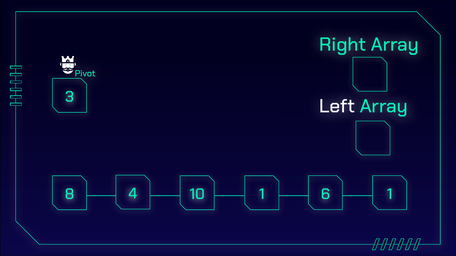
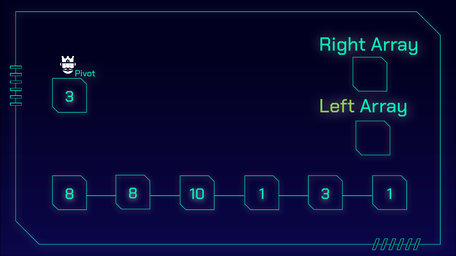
Left colour: white -> light green (337, 107)
8 4: 4 -> 8 (133, 194)
1 6: 6 -> 3 (325, 195)
